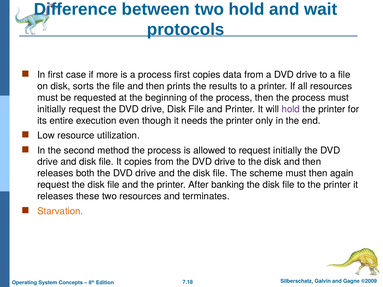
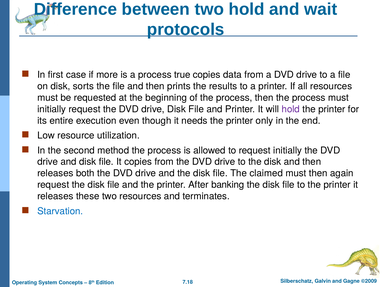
process first: first -> true (182, 75)
scheme: scheme -> claimed (266, 173)
Starvation colour: orange -> blue (60, 211)
